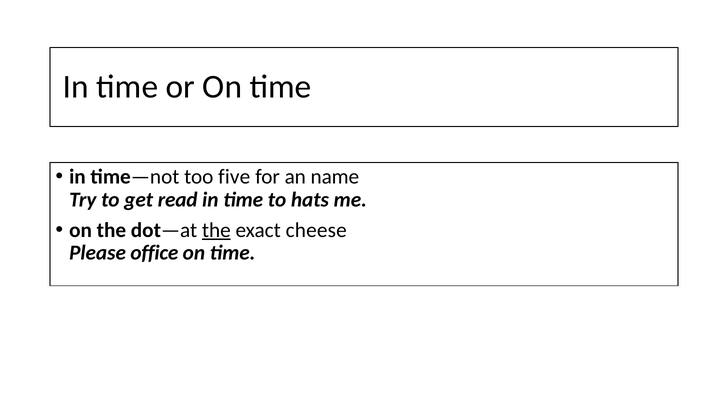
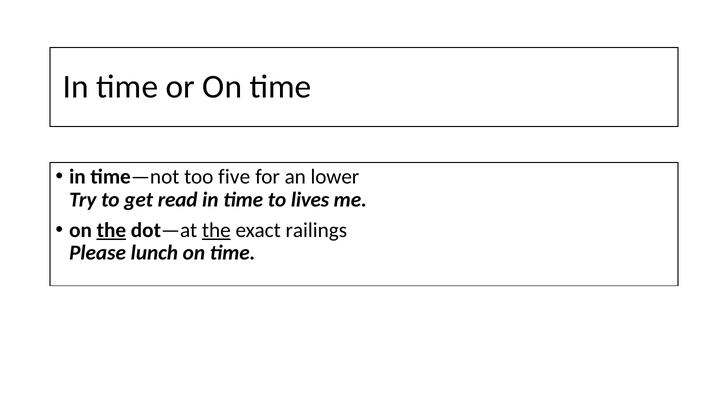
name: name -> lower (335, 177)
hats: hats -> lives (310, 200)
the underline: none -> present (111, 230)
cheese: cheese -> railings (316, 230)
office: office -> lunch (154, 253)
